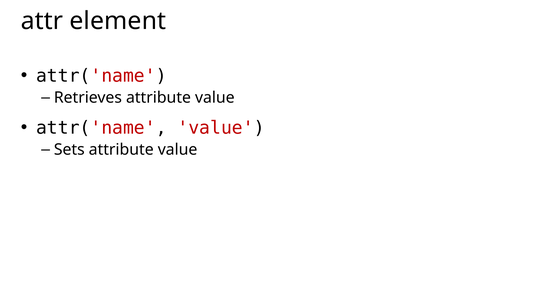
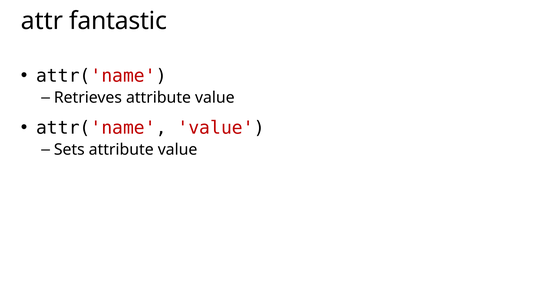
element: element -> fantastic (118, 21)
